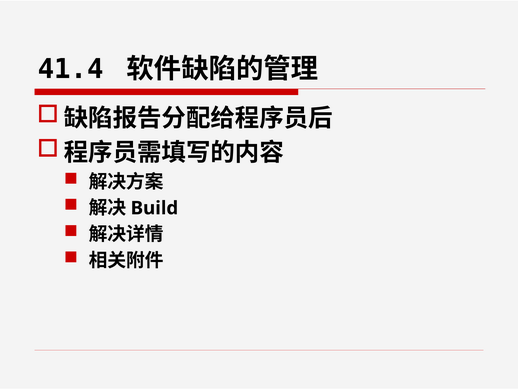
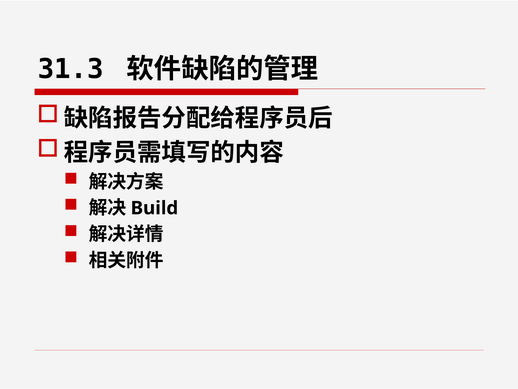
41.4: 41.4 -> 31.3 (71, 69)
